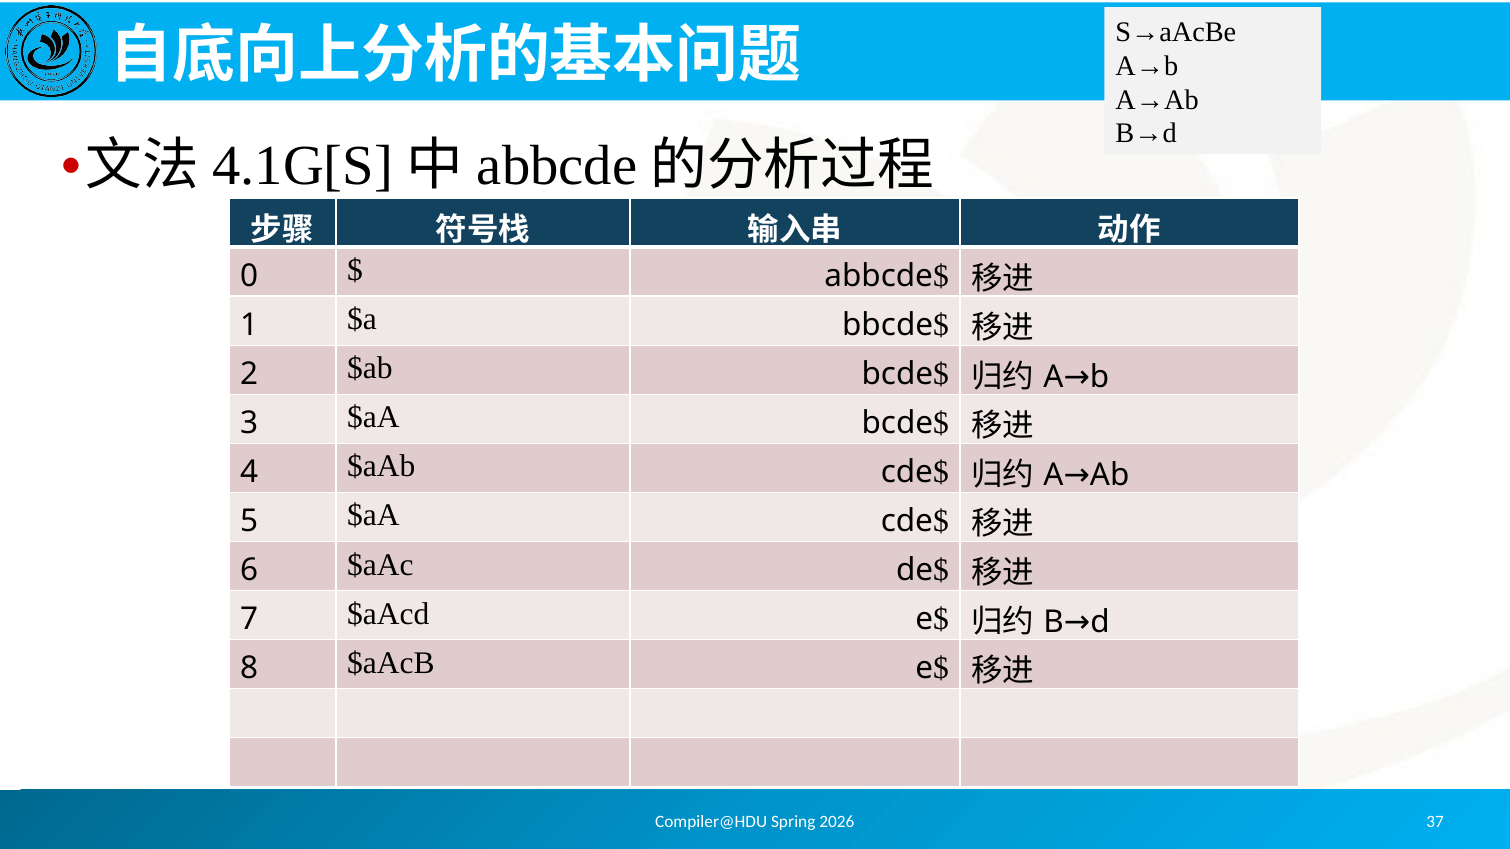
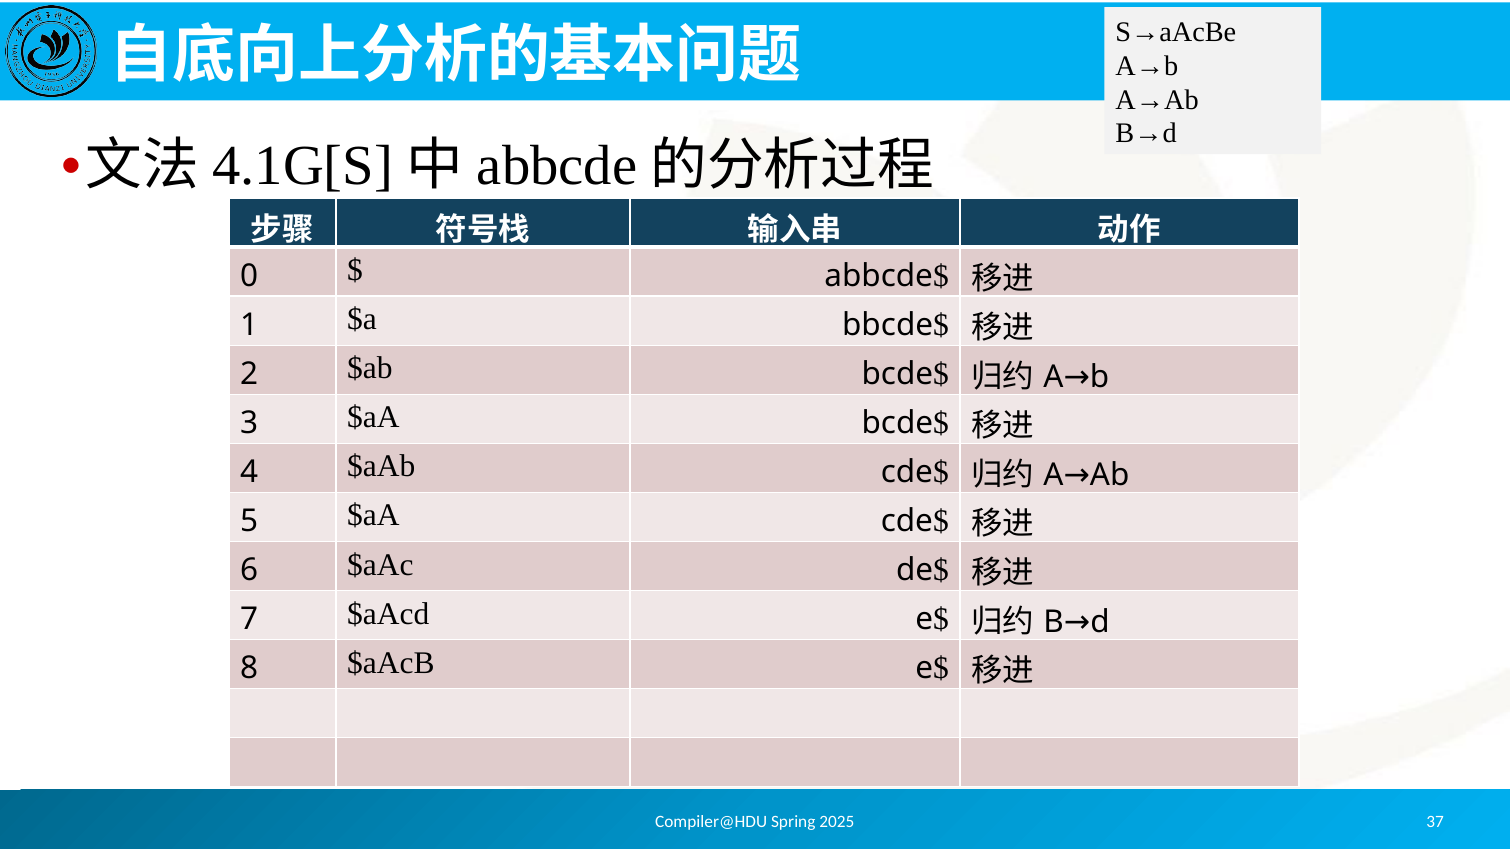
2026: 2026 -> 2025 (837, 822)
